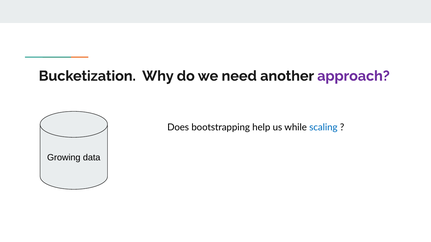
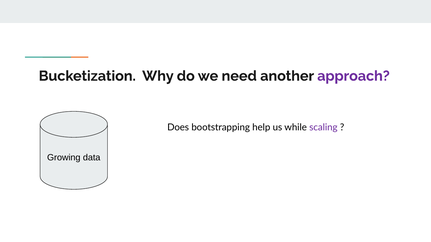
scaling colour: blue -> purple (323, 128)
